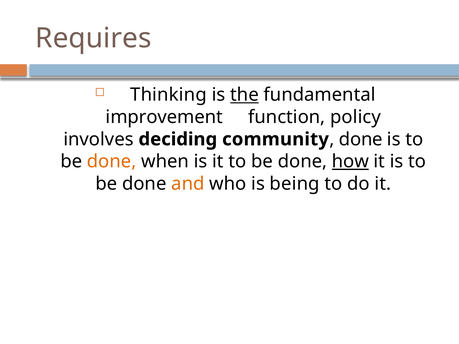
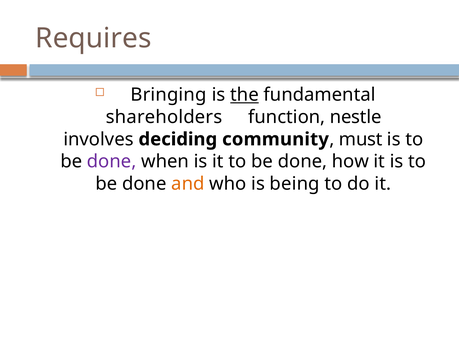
Thinking: Thinking -> Bringing (169, 95)
improvement: improvement -> shareholders (164, 117)
policy: policy -> nestle (356, 117)
done: done -> must (361, 139)
done colour: orange -> purple (112, 162)
how underline: present -> none (350, 162)
